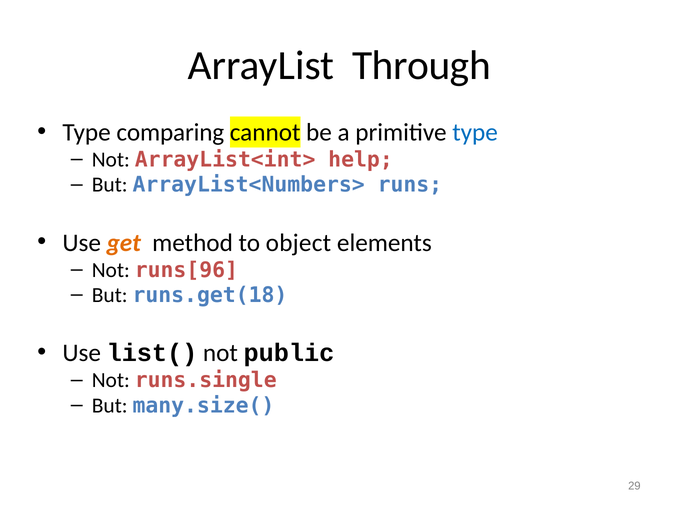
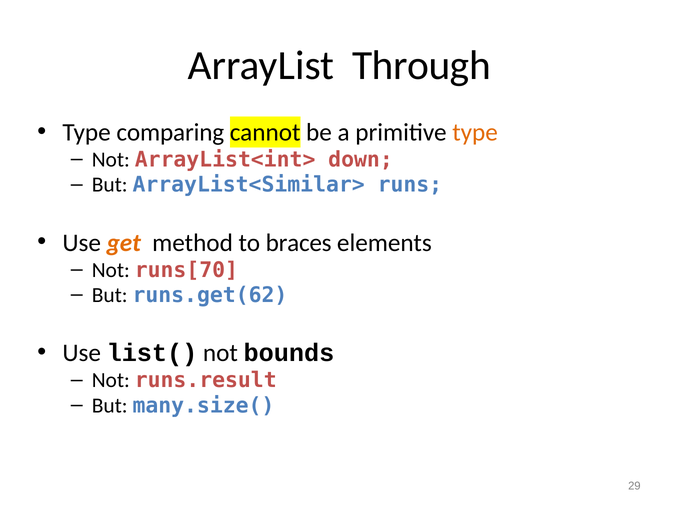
type colour: blue -> orange (475, 132)
help: help -> down (361, 159)
ArrayList<Numbers>: ArrayList<Numbers> -> ArrayList<Similar> (249, 185)
object: object -> braces (299, 242)
runs[96: runs[96 -> runs[70 (186, 270)
runs.get(18: runs.get(18 -> runs.get(62 (210, 295)
public: public -> bounds (289, 353)
runs.single: runs.single -> runs.result (206, 380)
